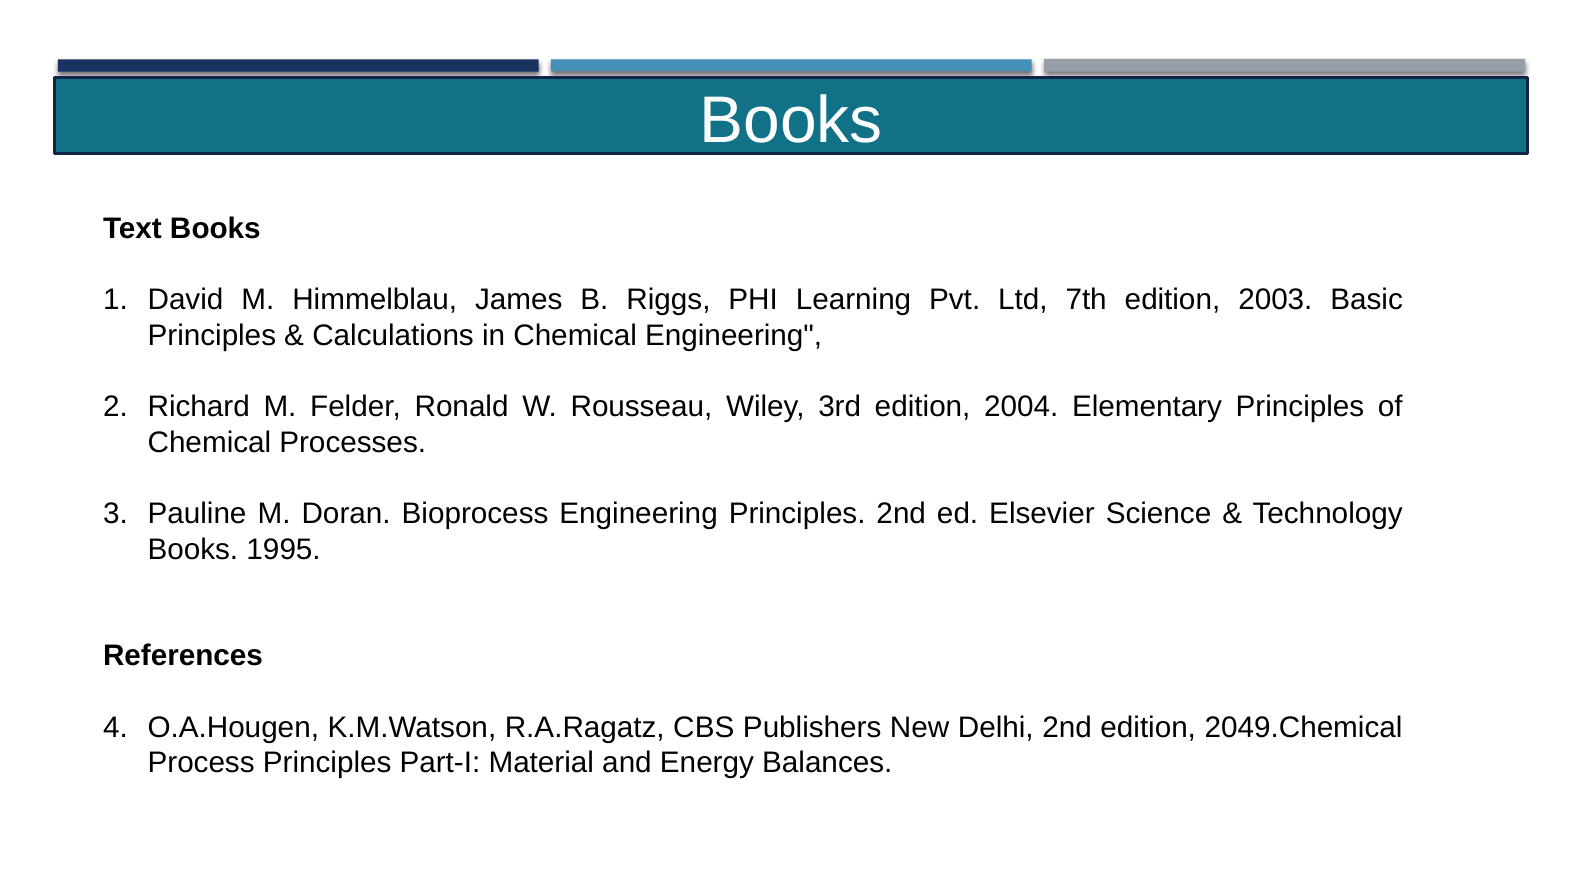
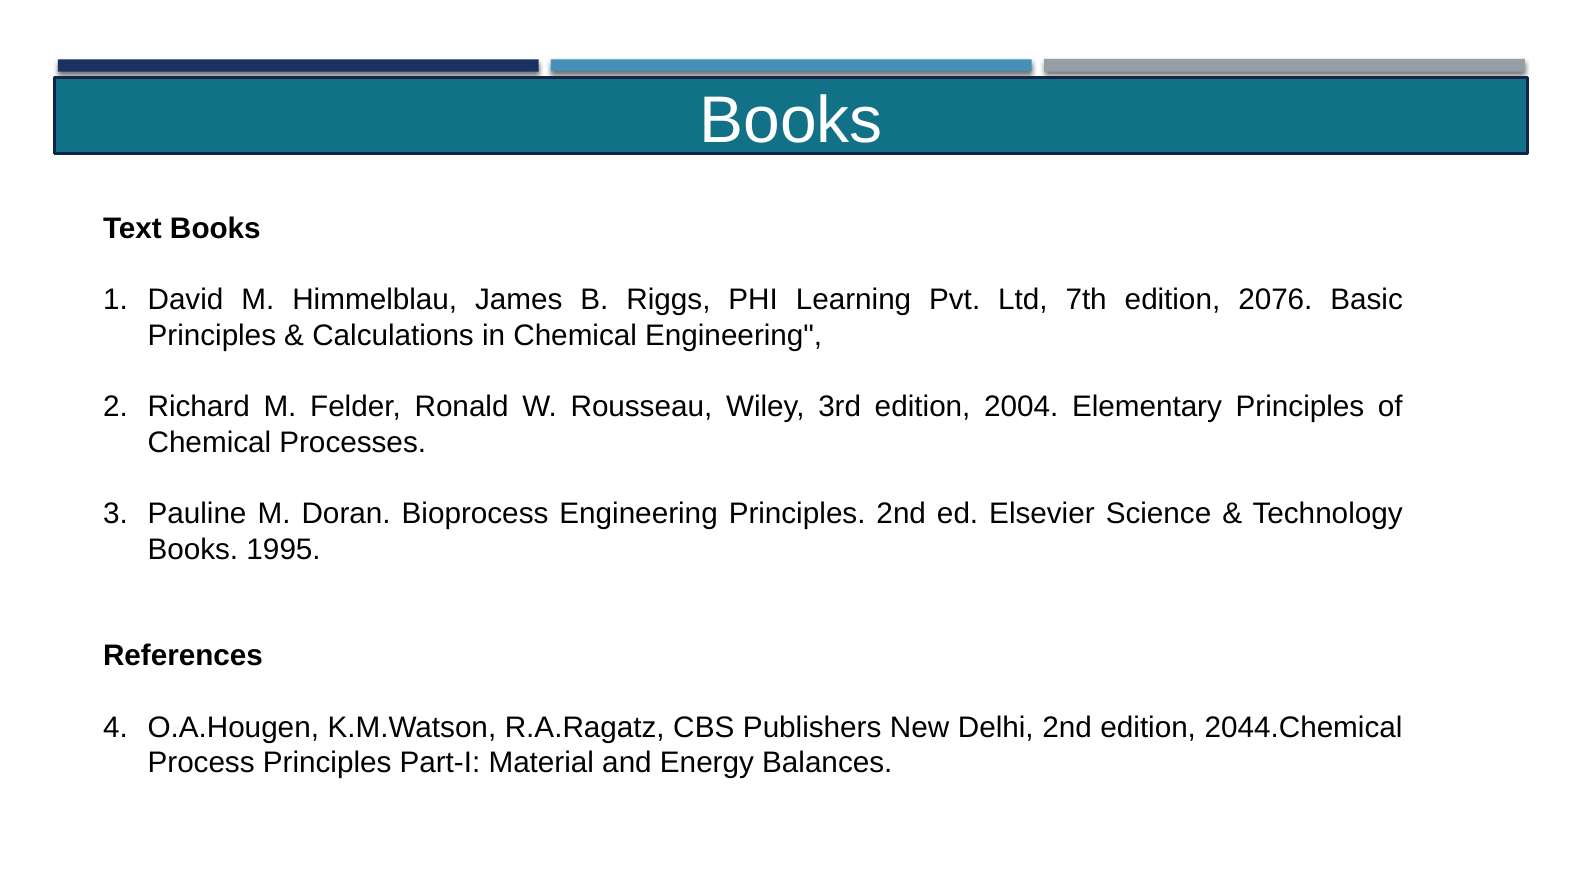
2003: 2003 -> 2076 (1275, 300)
2049.Chemical: 2049.Chemical -> 2044.Chemical (1304, 728)
